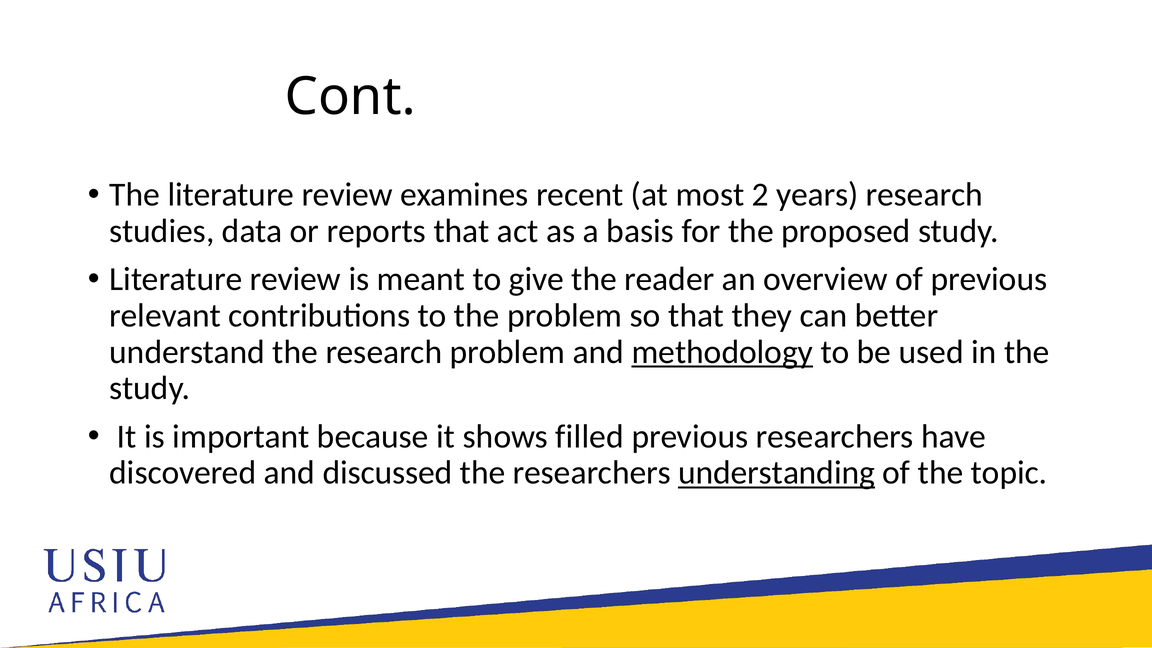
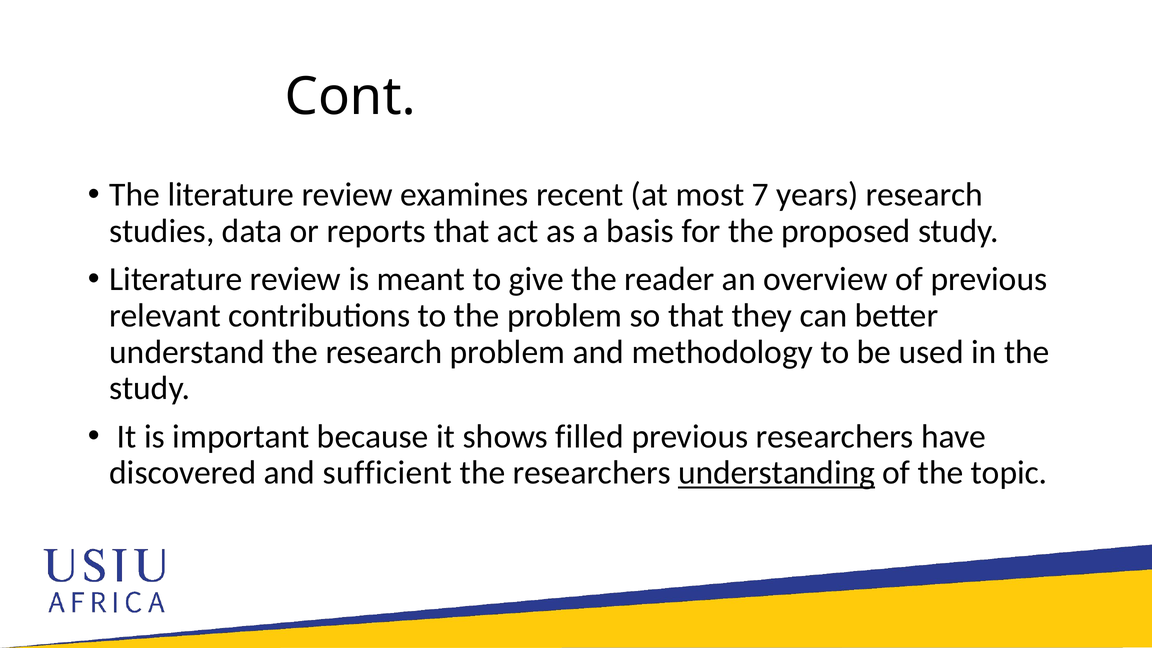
2: 2 -> 7 (760, 195)
methodology underline: present -> none (722, 352)
discussed: discussed -> sufficient (387, 473)
